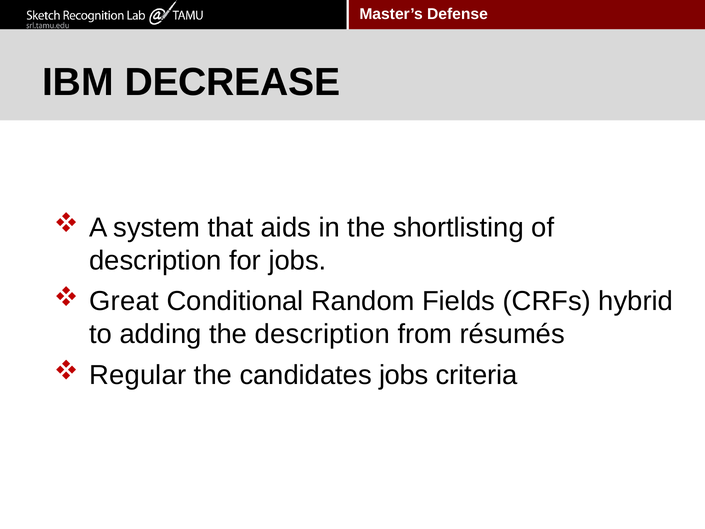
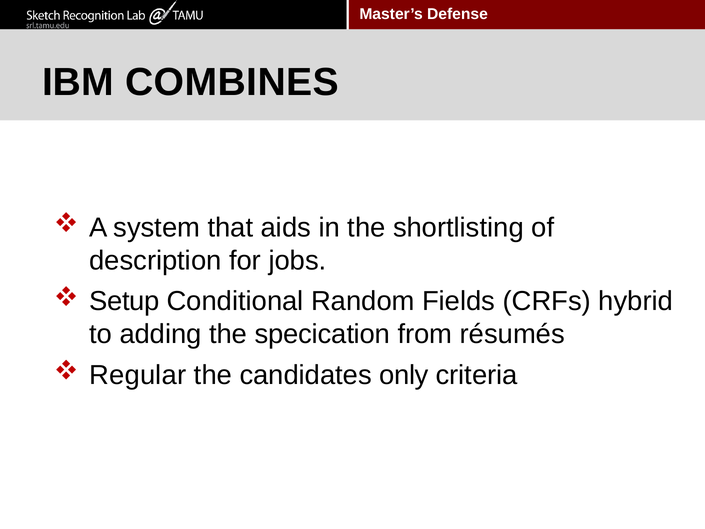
DECREASE: DECREASE -> COMBINES (232, 82)
Great: Great -> Setup (124, 301)
the description: description -> specication (322, 334)
candidates jobs: jobs -> only (404, 375)
